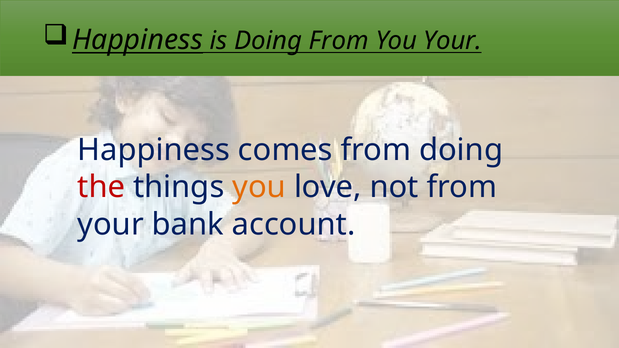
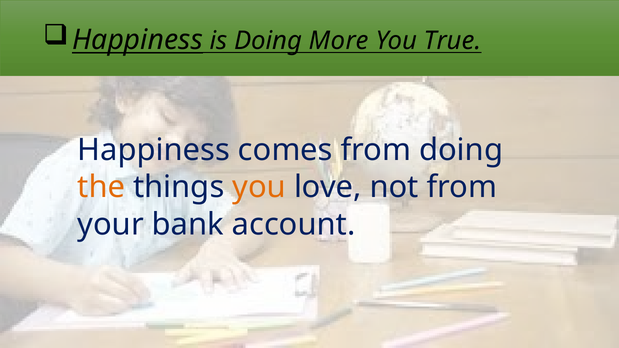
Doing From: From -> More (339, 41)
You Your: Your -> True (452, 41)
the colour: red -> orange (101, 187)
